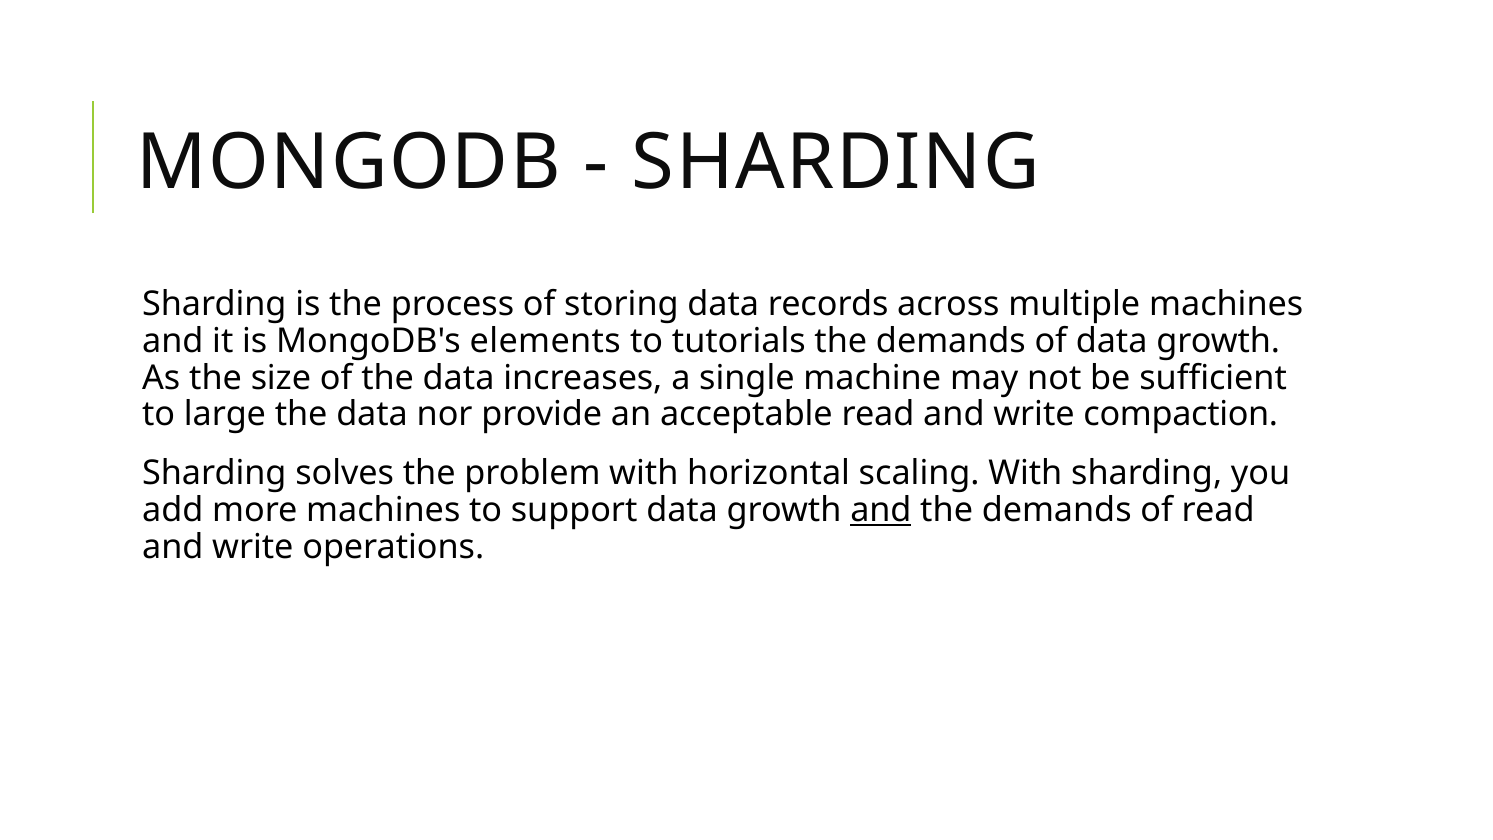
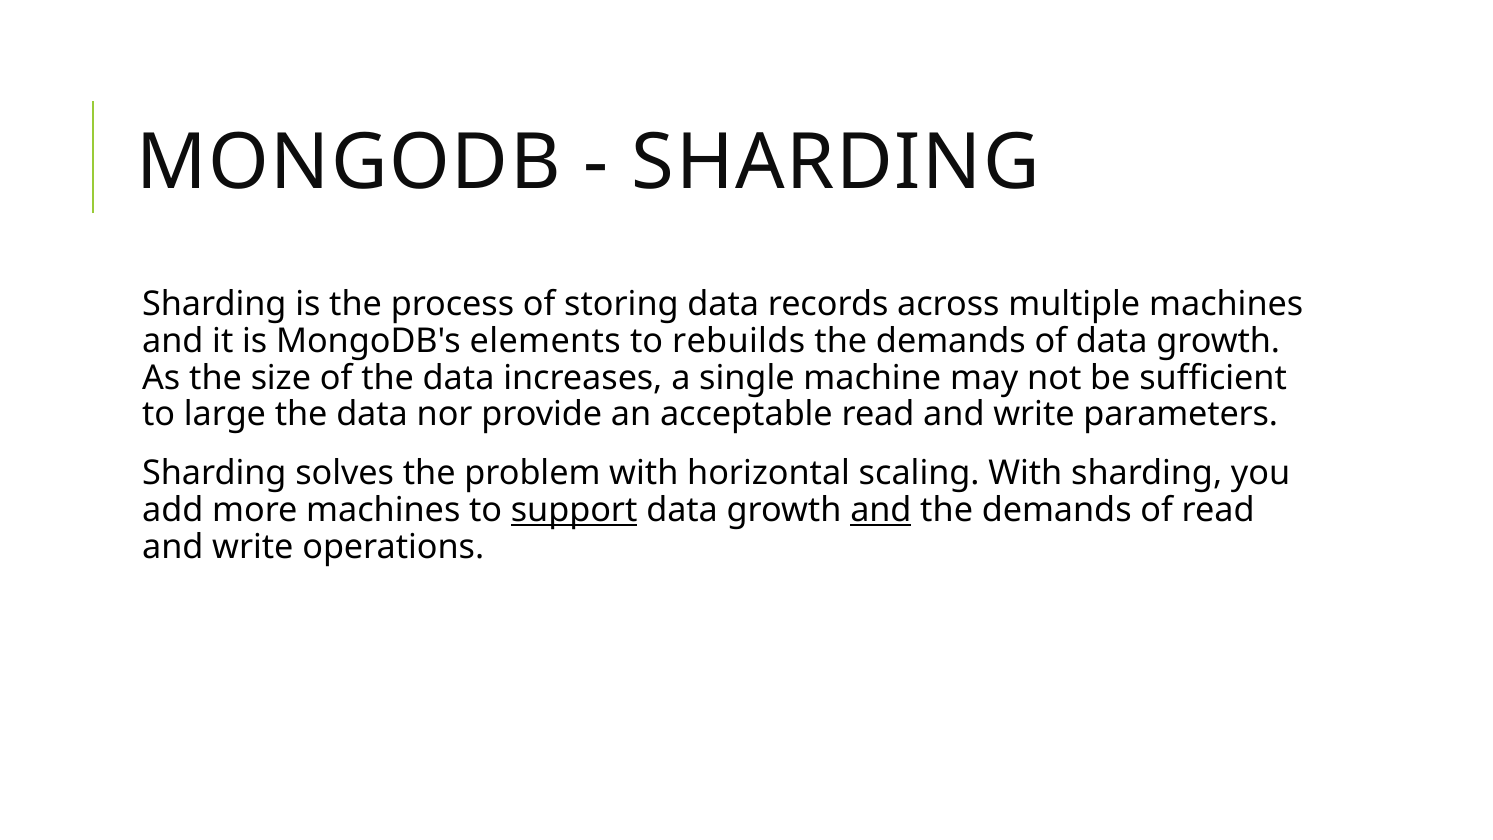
tutorials: tutorials -> rebuilds (739, 341)
compaction: compaction -> parameters (1181, 415)
support underline: none -> present (574, 510)
